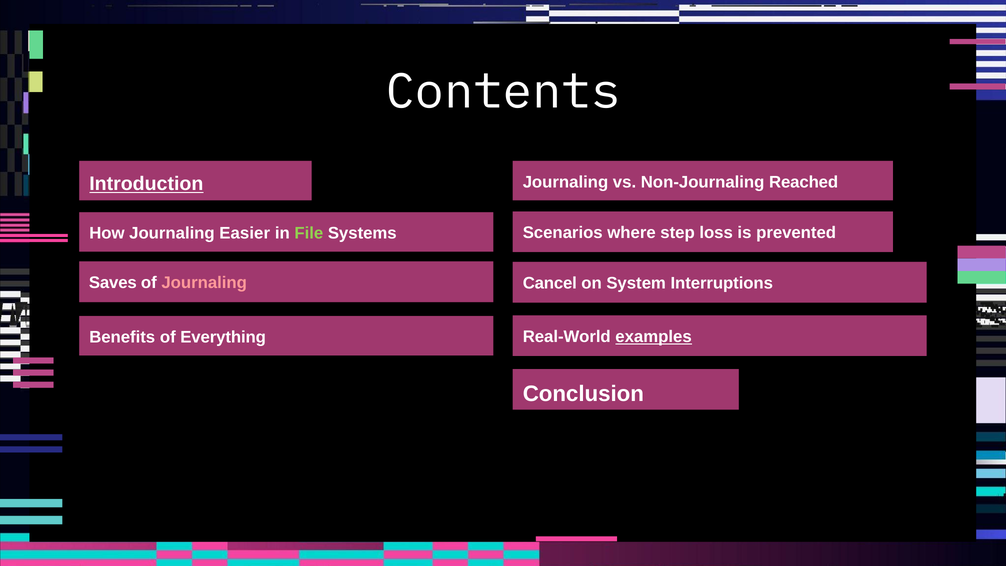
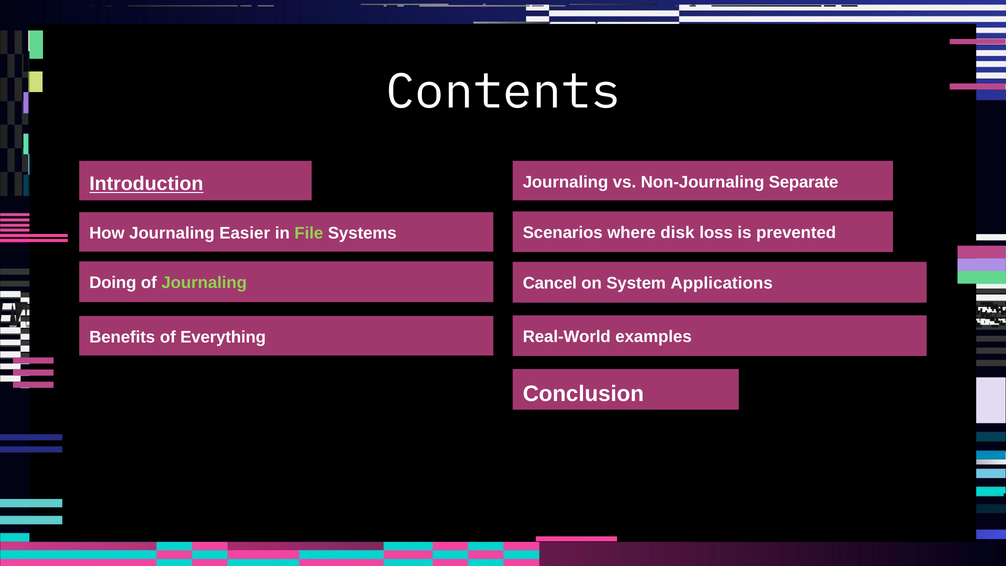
Reached: Reached -> Separate (804, 182)
step: step -> disk (677, 233)
Saves: Saves -> Doing (113, 283)
Journaling colour: pink -> light green (204, 283)
Interruptions: Interruptions -> Applications (722, 283)
examples underline: present -> none (654, 337)
